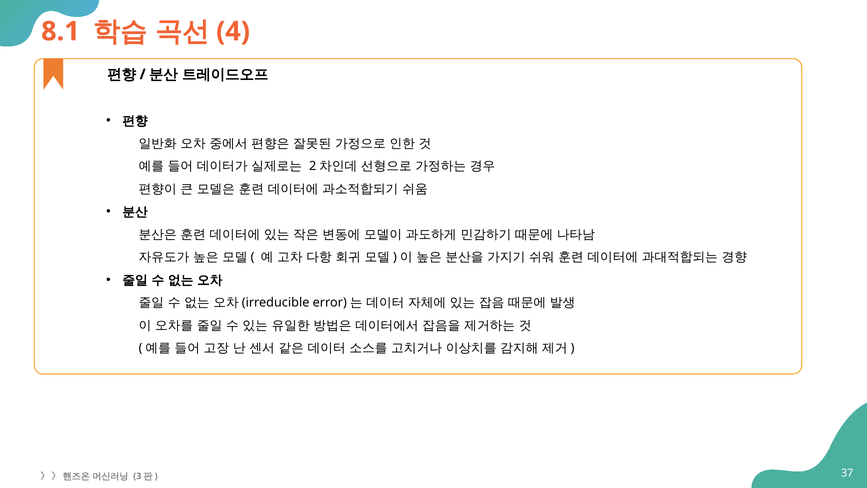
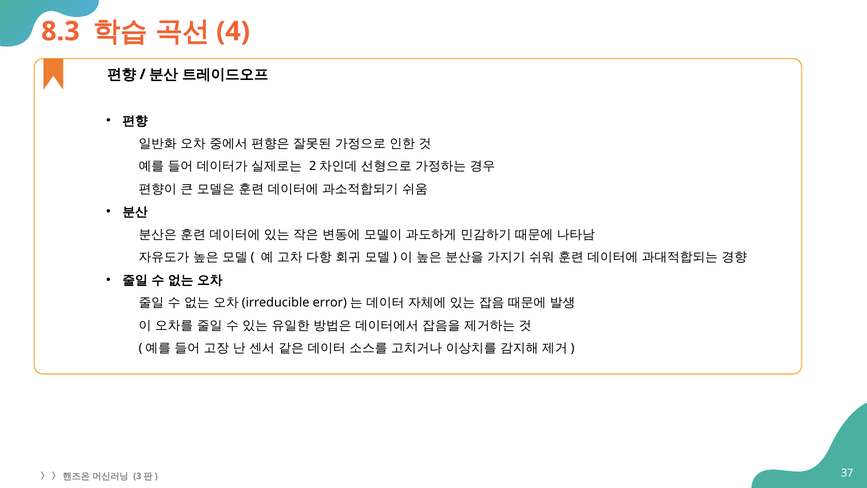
8.1: 8.1 -> 8.3 (60, 31)
